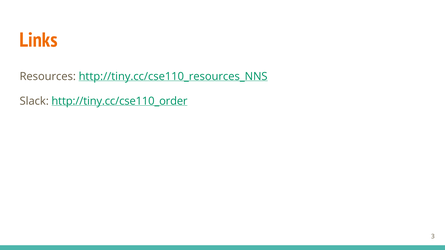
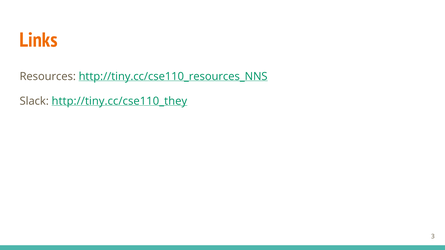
http://tiny.cc/cse110_order: http://tiny.cc/cse110_order -> http://tiny.cc/cse110_they (119, 101)
